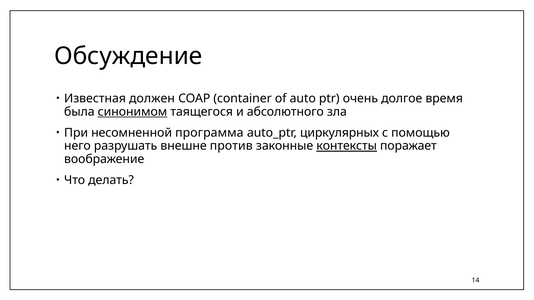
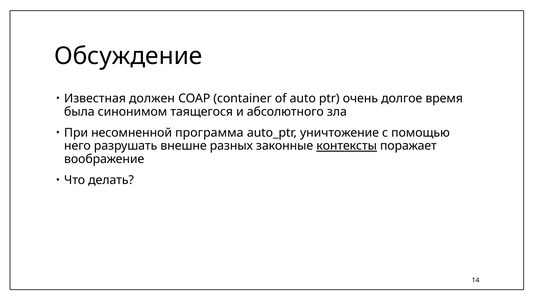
синонимом underline: present -> none (132, 112)
циркулярных: циркулярных -> уничтожение (339, 133)
против: против -> разных (231, 146)
